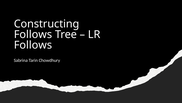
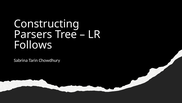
Follows: Follows -> Parsers (33, 34)
